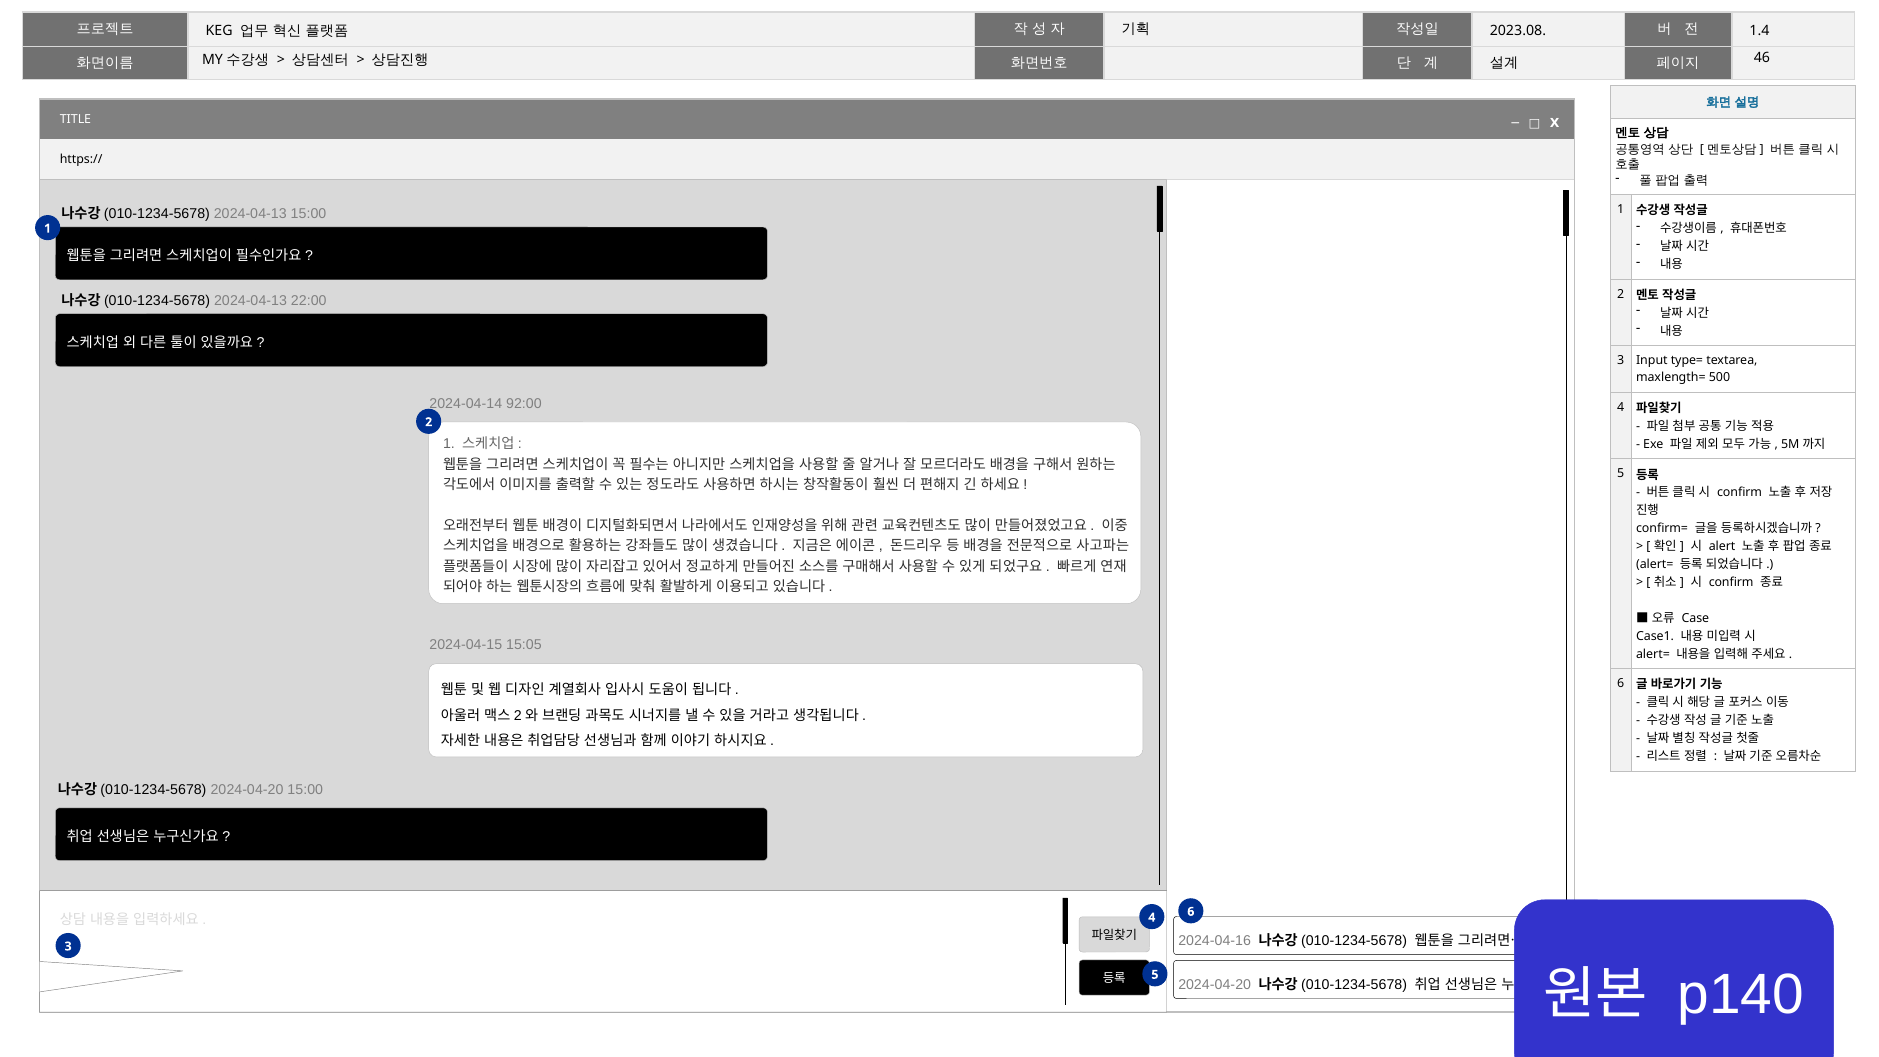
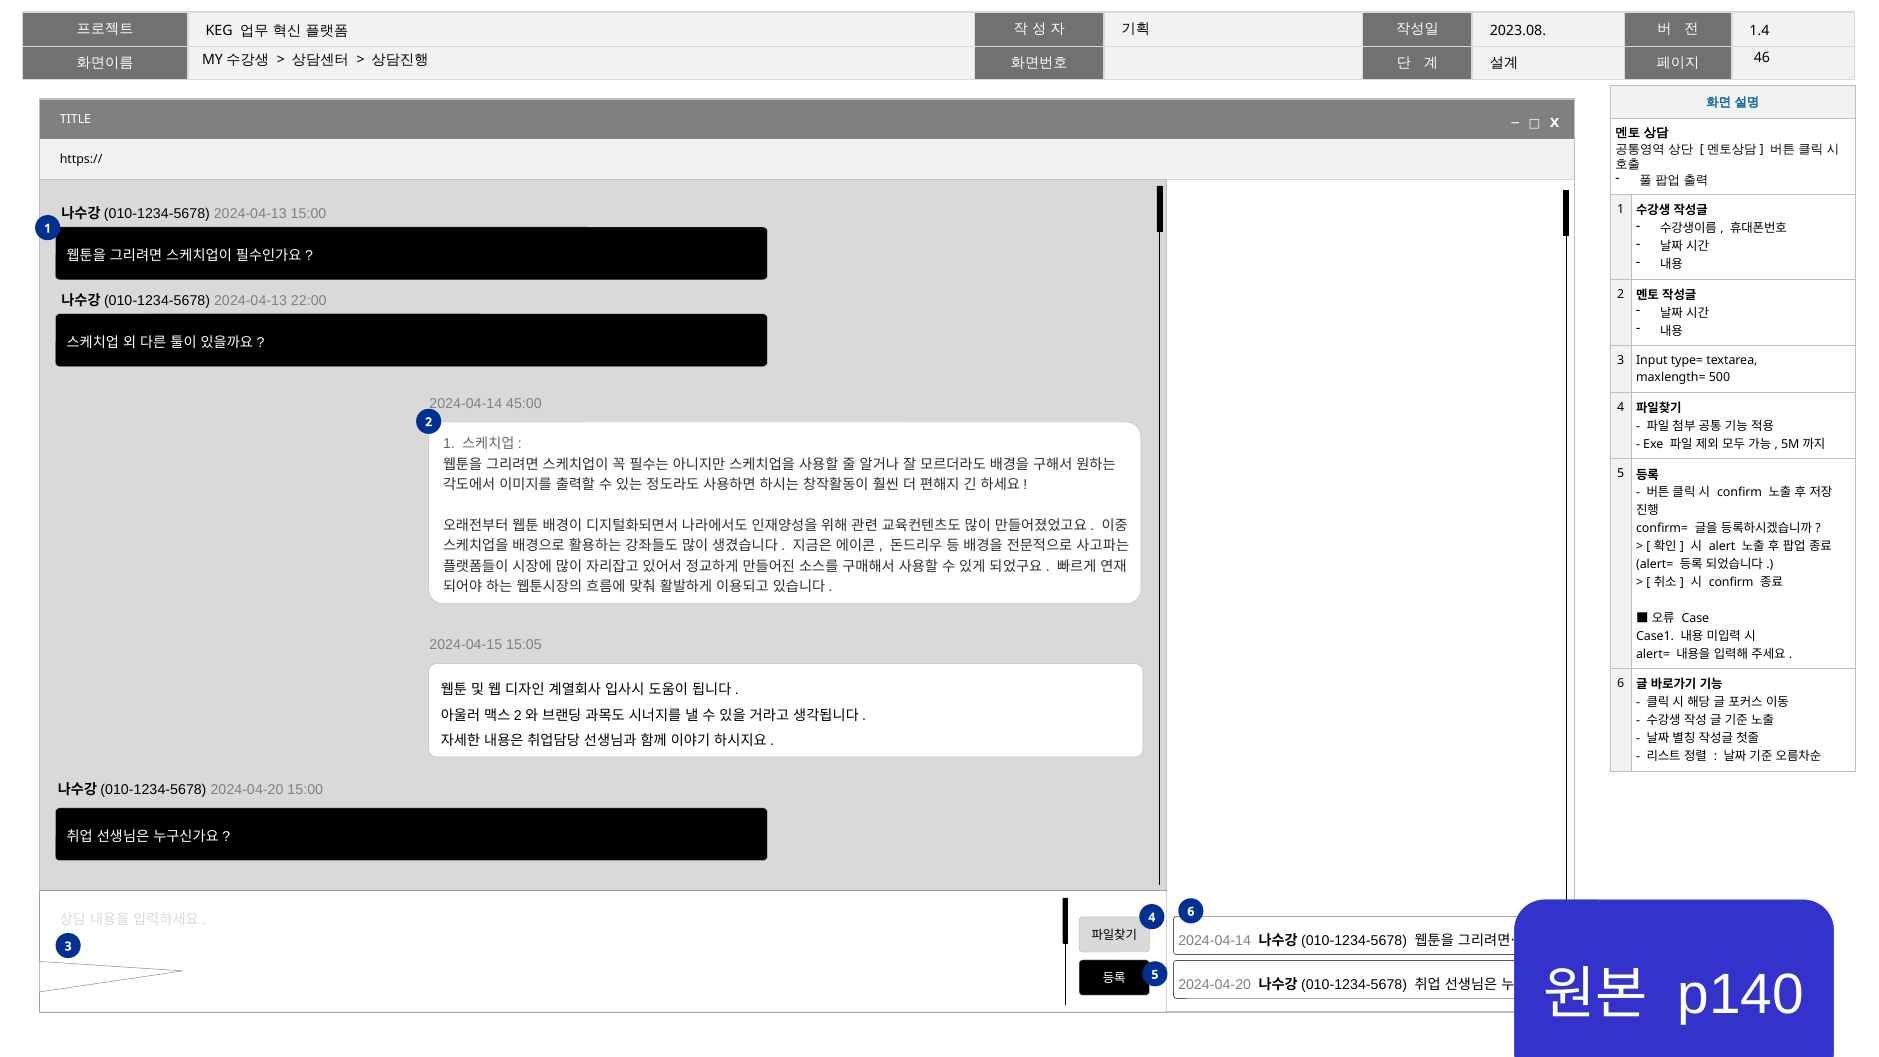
92:00: 92:00 -> 45:00 (524, 403)
2024-04-16: 2024-04-16 -> 2024-04-14 (1215, 941)
